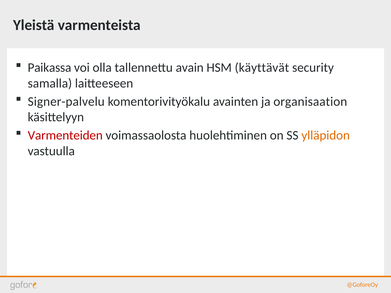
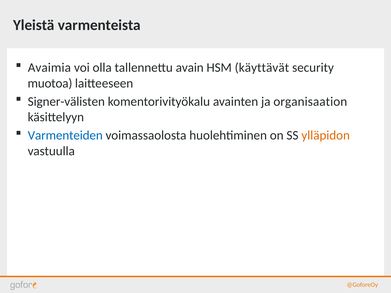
Paikassa: Paikassa -> Avaimia (49, 68)
samalla: samalla -> muotoa (50, 83)
Signer-palvelu: Signer-palvelu -> Signer-välisten (66, 102)
Varmenteiden colour: red -> blue (65, 135)
